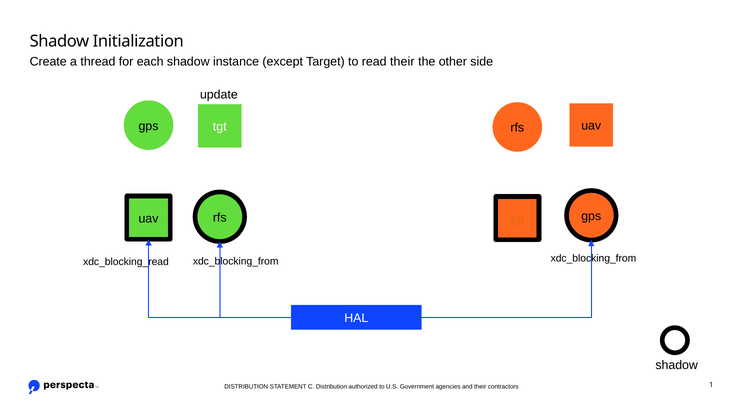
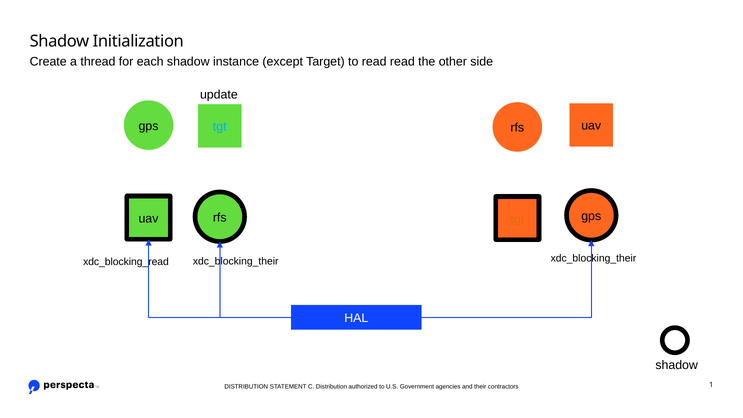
read their: their -> read (402, 62)
tgt colour: white -> light blue (220, 127)
xdc_blocking_from: xdc_blocking_from -> xdc_blocking_their (236, 261)
xdc_blocking_read xdc_blocking_from: xdc_blocking_from -> xdc_blocking_their (593, 258)
